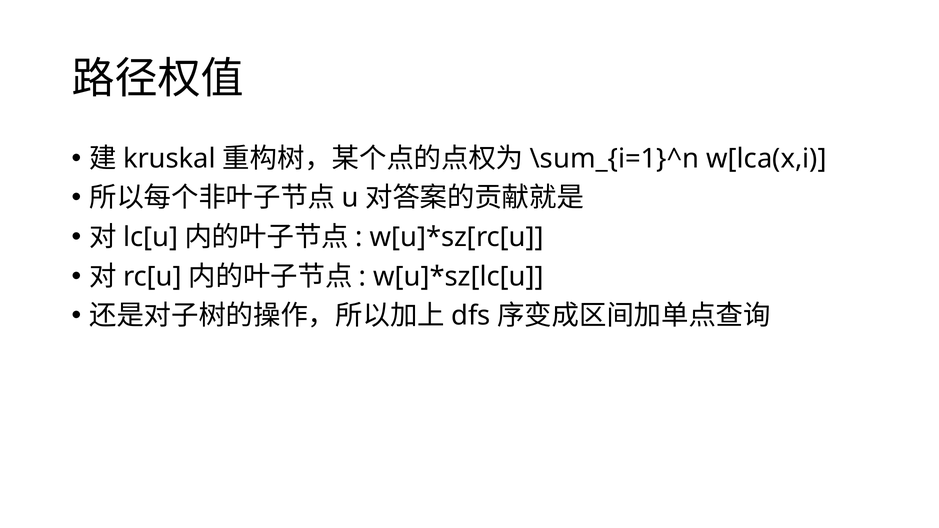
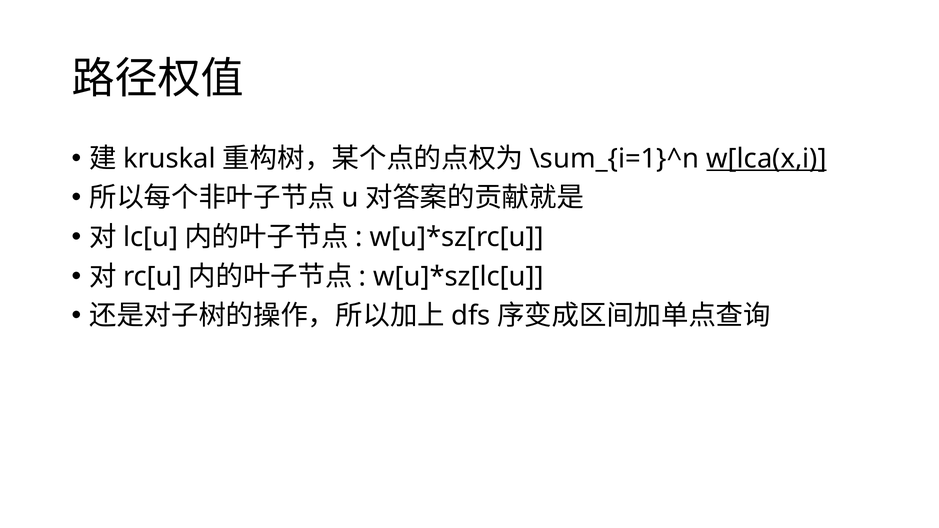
w[lca(x,i underline: none -> present (767, 159)
